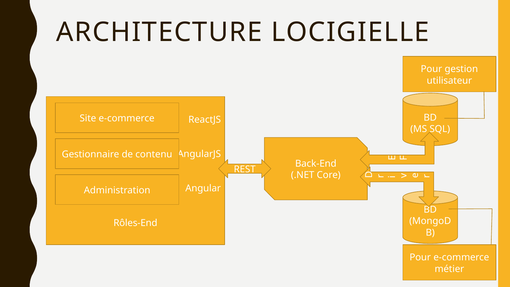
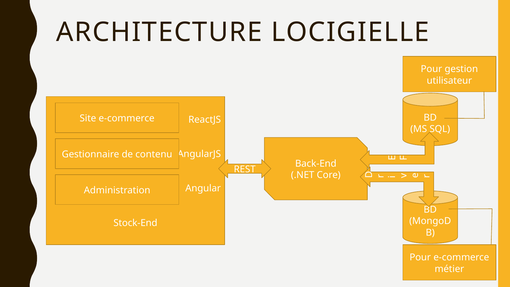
Rôles-End: Rôles-End -> Stock-End (135, 223)
